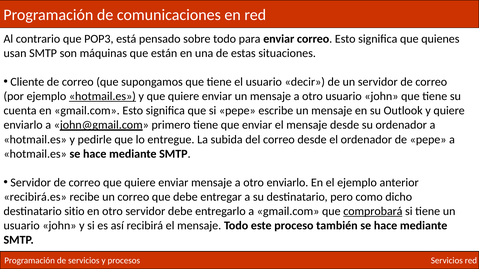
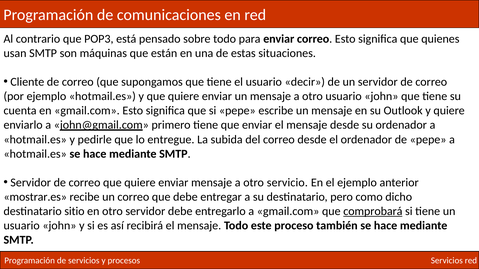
hotmail.es underline: present -> none (102, 96)
otro enviarlo: enviarlo -> servicio (287, 183)
recibirá.es: recibirá.es -> mostrar.es (35, 197)
